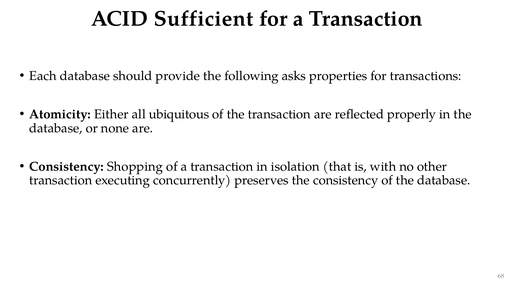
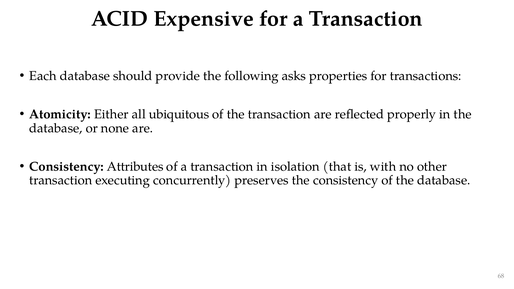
Sufficient: Sufficient -> Expensive (204, 19)
Shopping: Shopping -> Attributes (135, 167)
